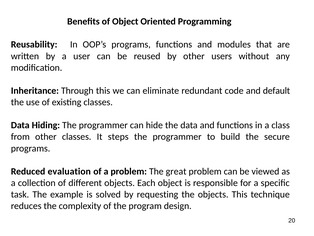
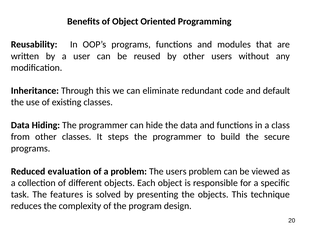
The great: great -> users (176, 171)
example: example -> features (67, 194)
requesting: requesting -> presenting (157, 194)
